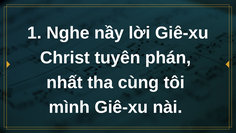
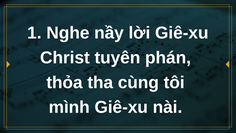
nhất: nhất -> thỏa (64, 82)
